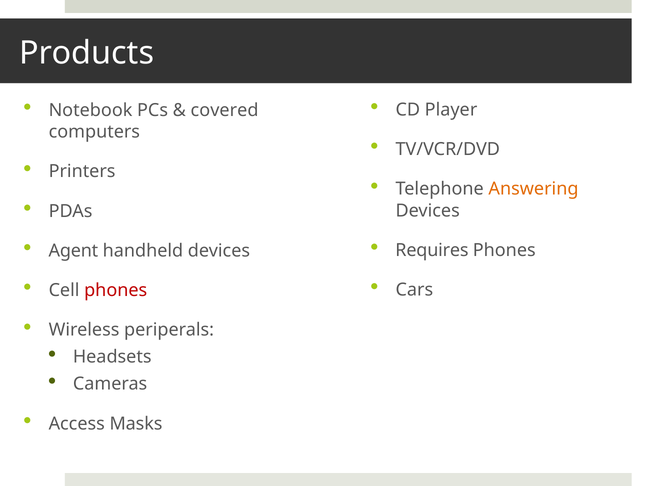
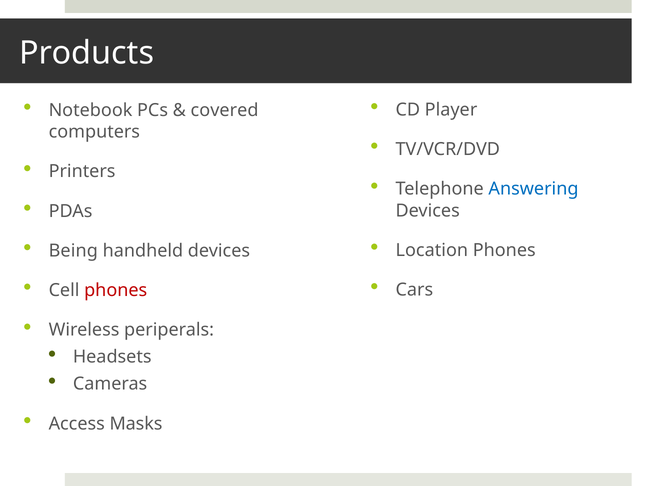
Answering colour: orange -> blue (533, 189)
Requires: Requires -> Location (432, 250)
Agent: Agent -> Being (73, 251)
